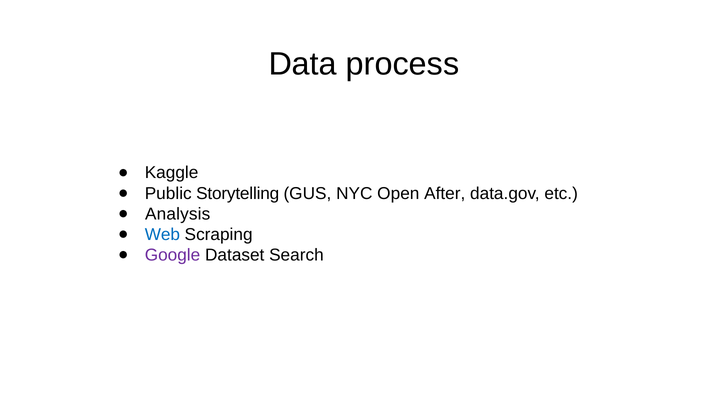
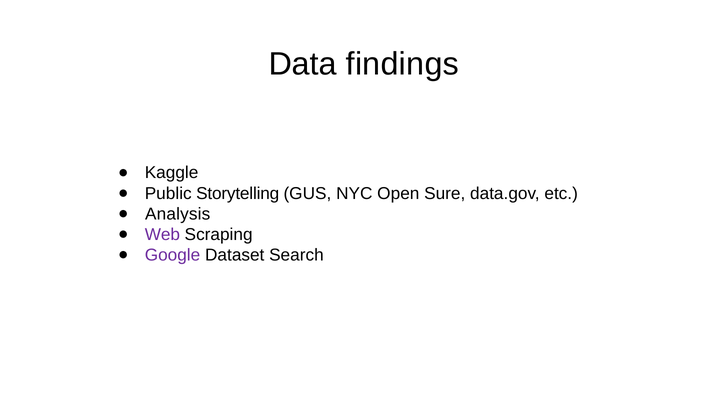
process: process -> findings (402, 64)
After: After -> Sure (445, 194)
Web colour: blue -> purple (162, 235)
